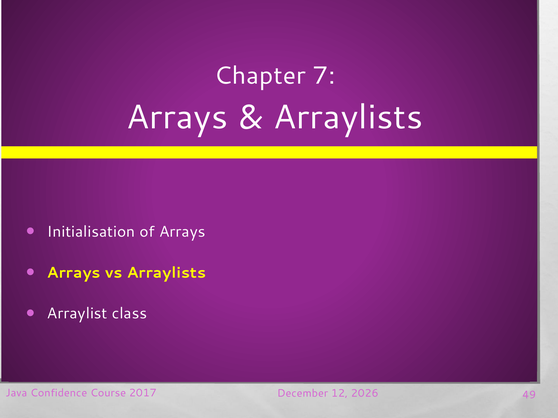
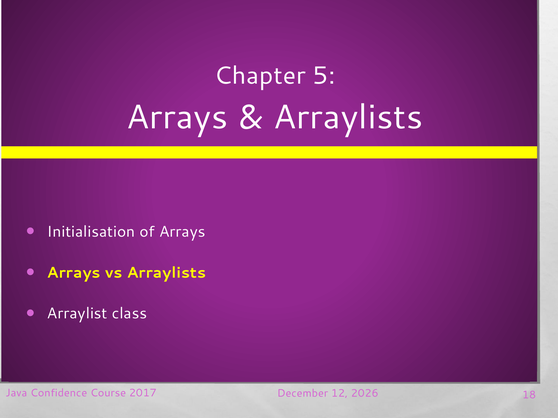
7: 7 -> 5 (324, 76)
49: 49 -> 18 (529, 395)
